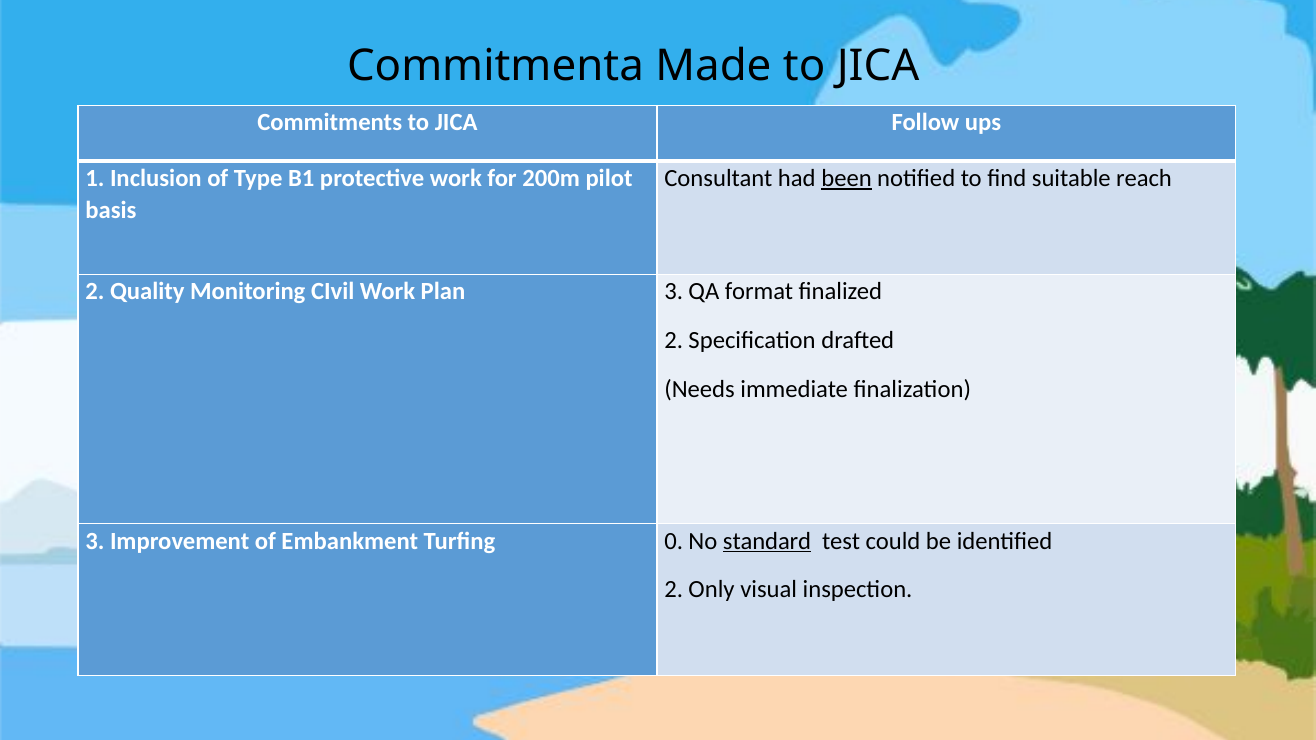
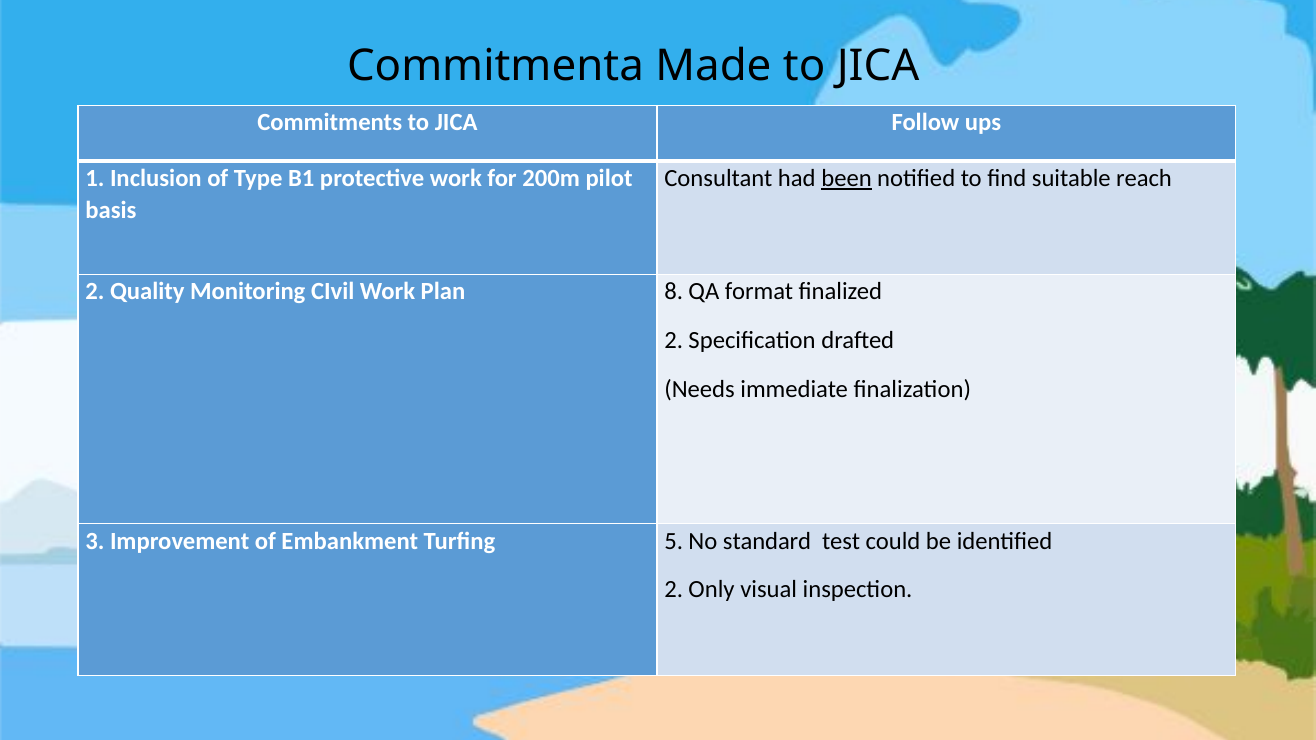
Plan 3: 3 -> 8 (674, 292)
0: 0 -> 5 (674, 541)
standard underline: present -> none (767, 541)
